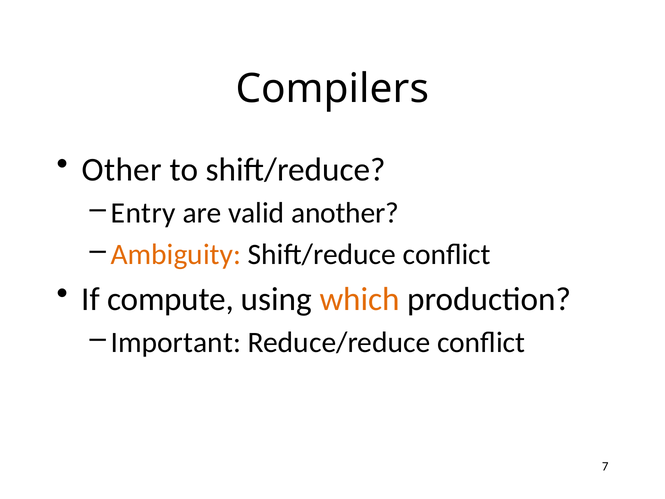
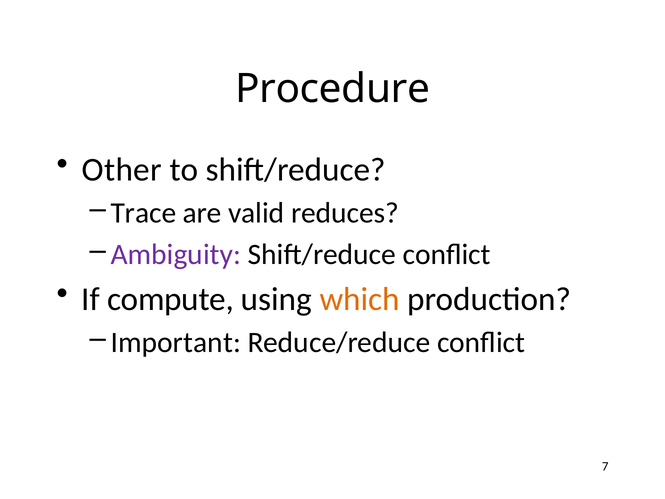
Compilers: Compilers -> Procedure (333, 89)
Entry: Entry -> Trace (143, 213)
another: another -> reduces (345, 213)
Ambiguity colour: orange -> purple (176, 254)
